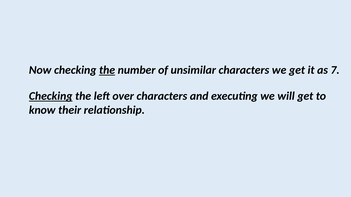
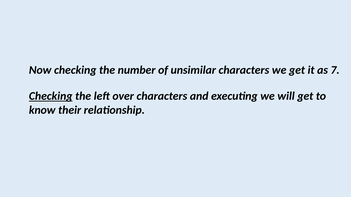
the underline: present -> none (107, 70)
